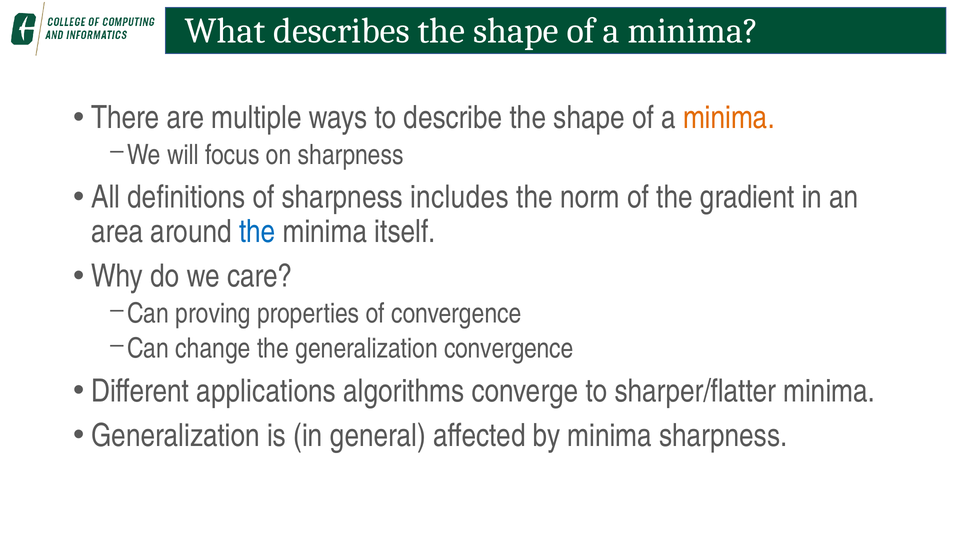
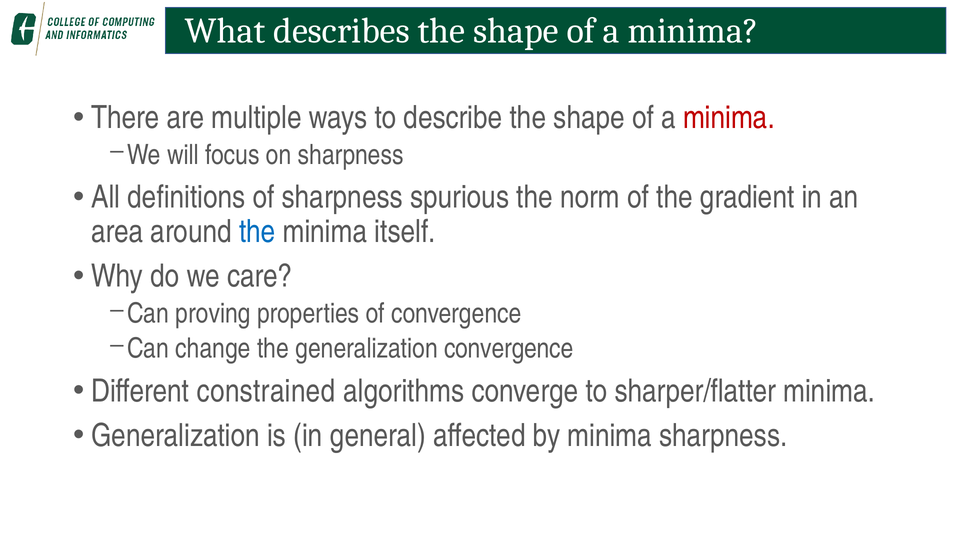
minima colour: orange -> red (729, 118)
includes: includes -> spurious (460, 197)
applications: applications -> constrained (266, 391)
